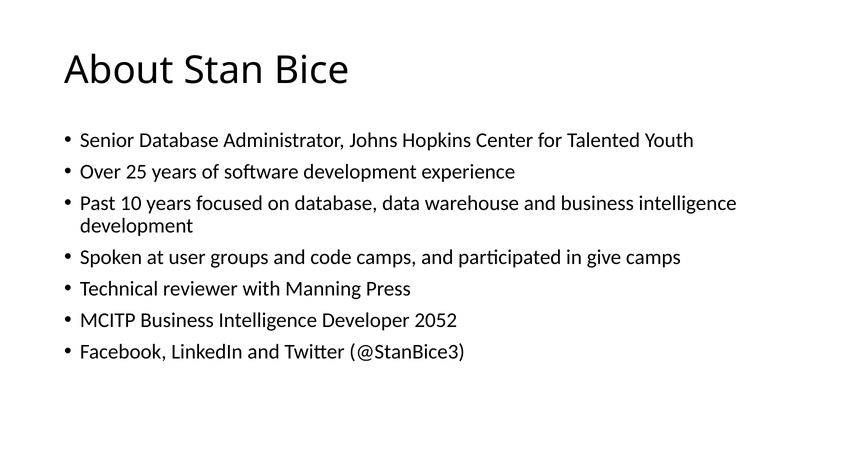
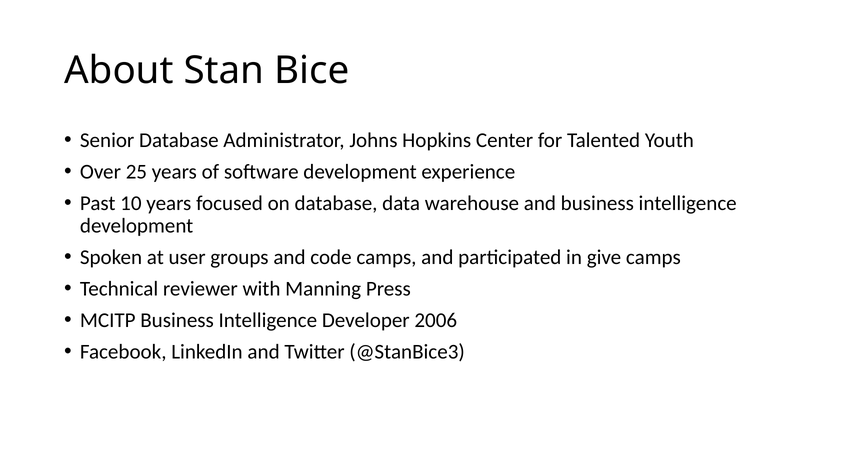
2052: 2052 -> 2006 (436, 321)
